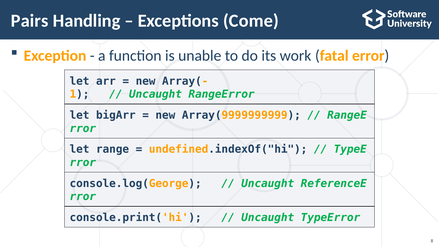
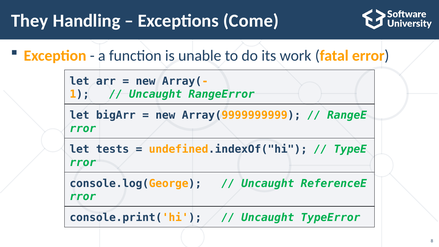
Pairs: Pairs -> They (30, 21)
range: range -> tests (113, 149)
